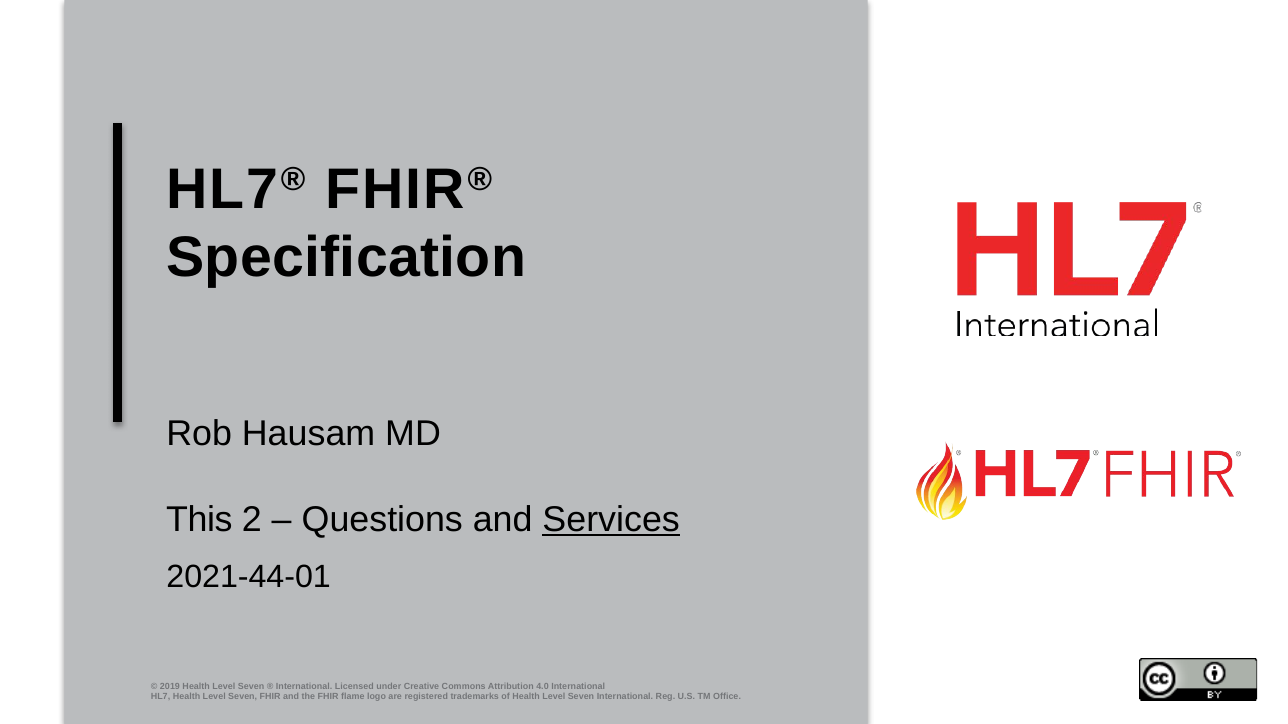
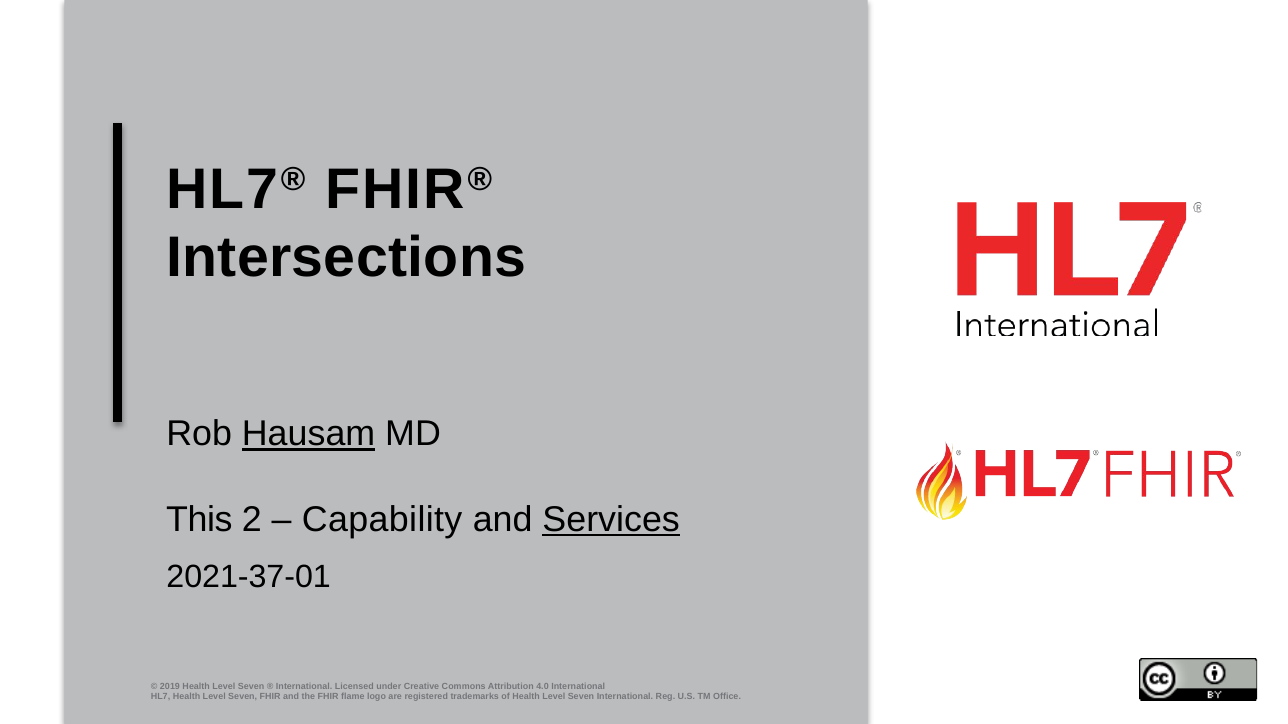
Specification: Specification -> Intersections (346, 258)
Hausam underline: none -> present (309, 434)
Questions: Questions -> Capability (382, 520)
2021-44-01: 2021-44-01 -> 2021-37-01 (249, 577)
